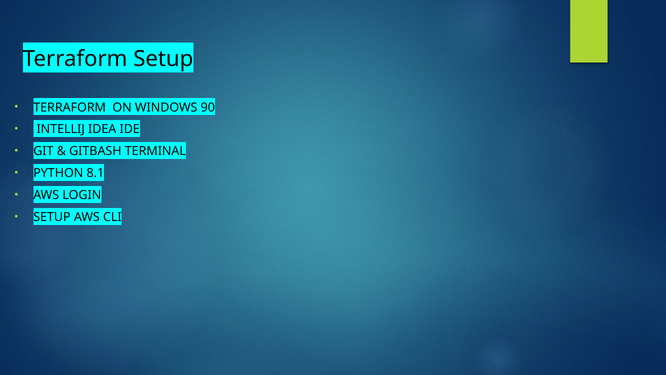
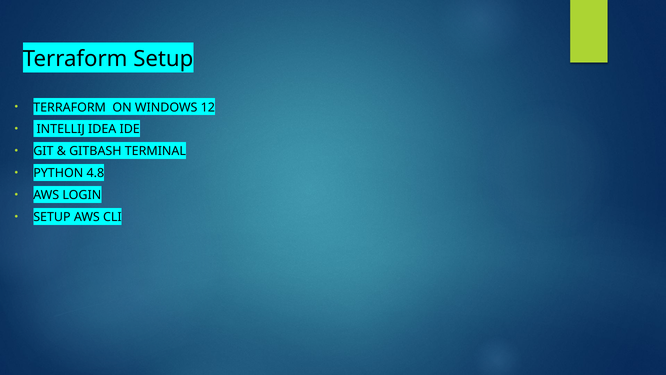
90: 90 -> 12 (208, 107)
8.1: 8.1 -> 4.8 (95, 173)
